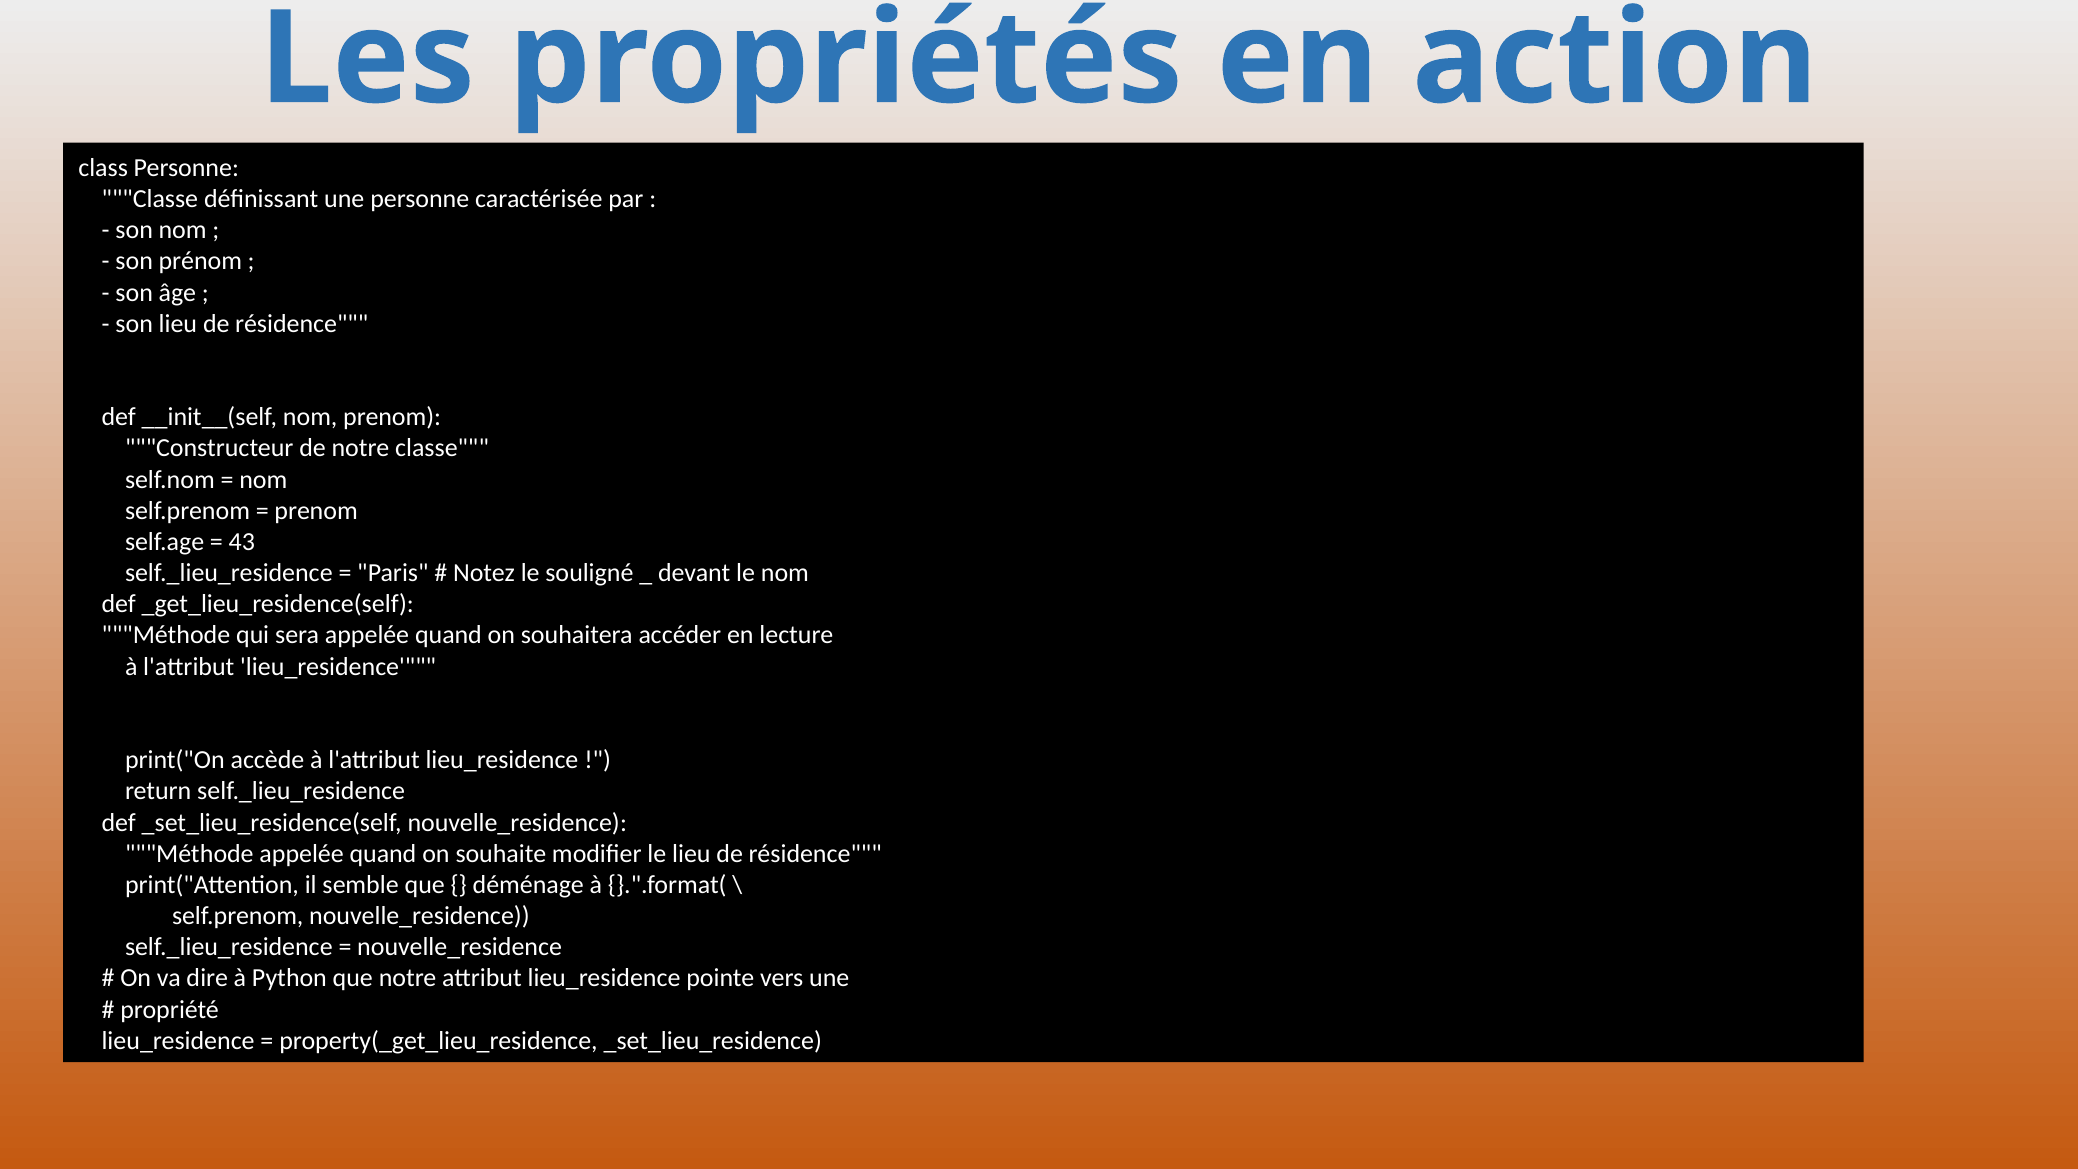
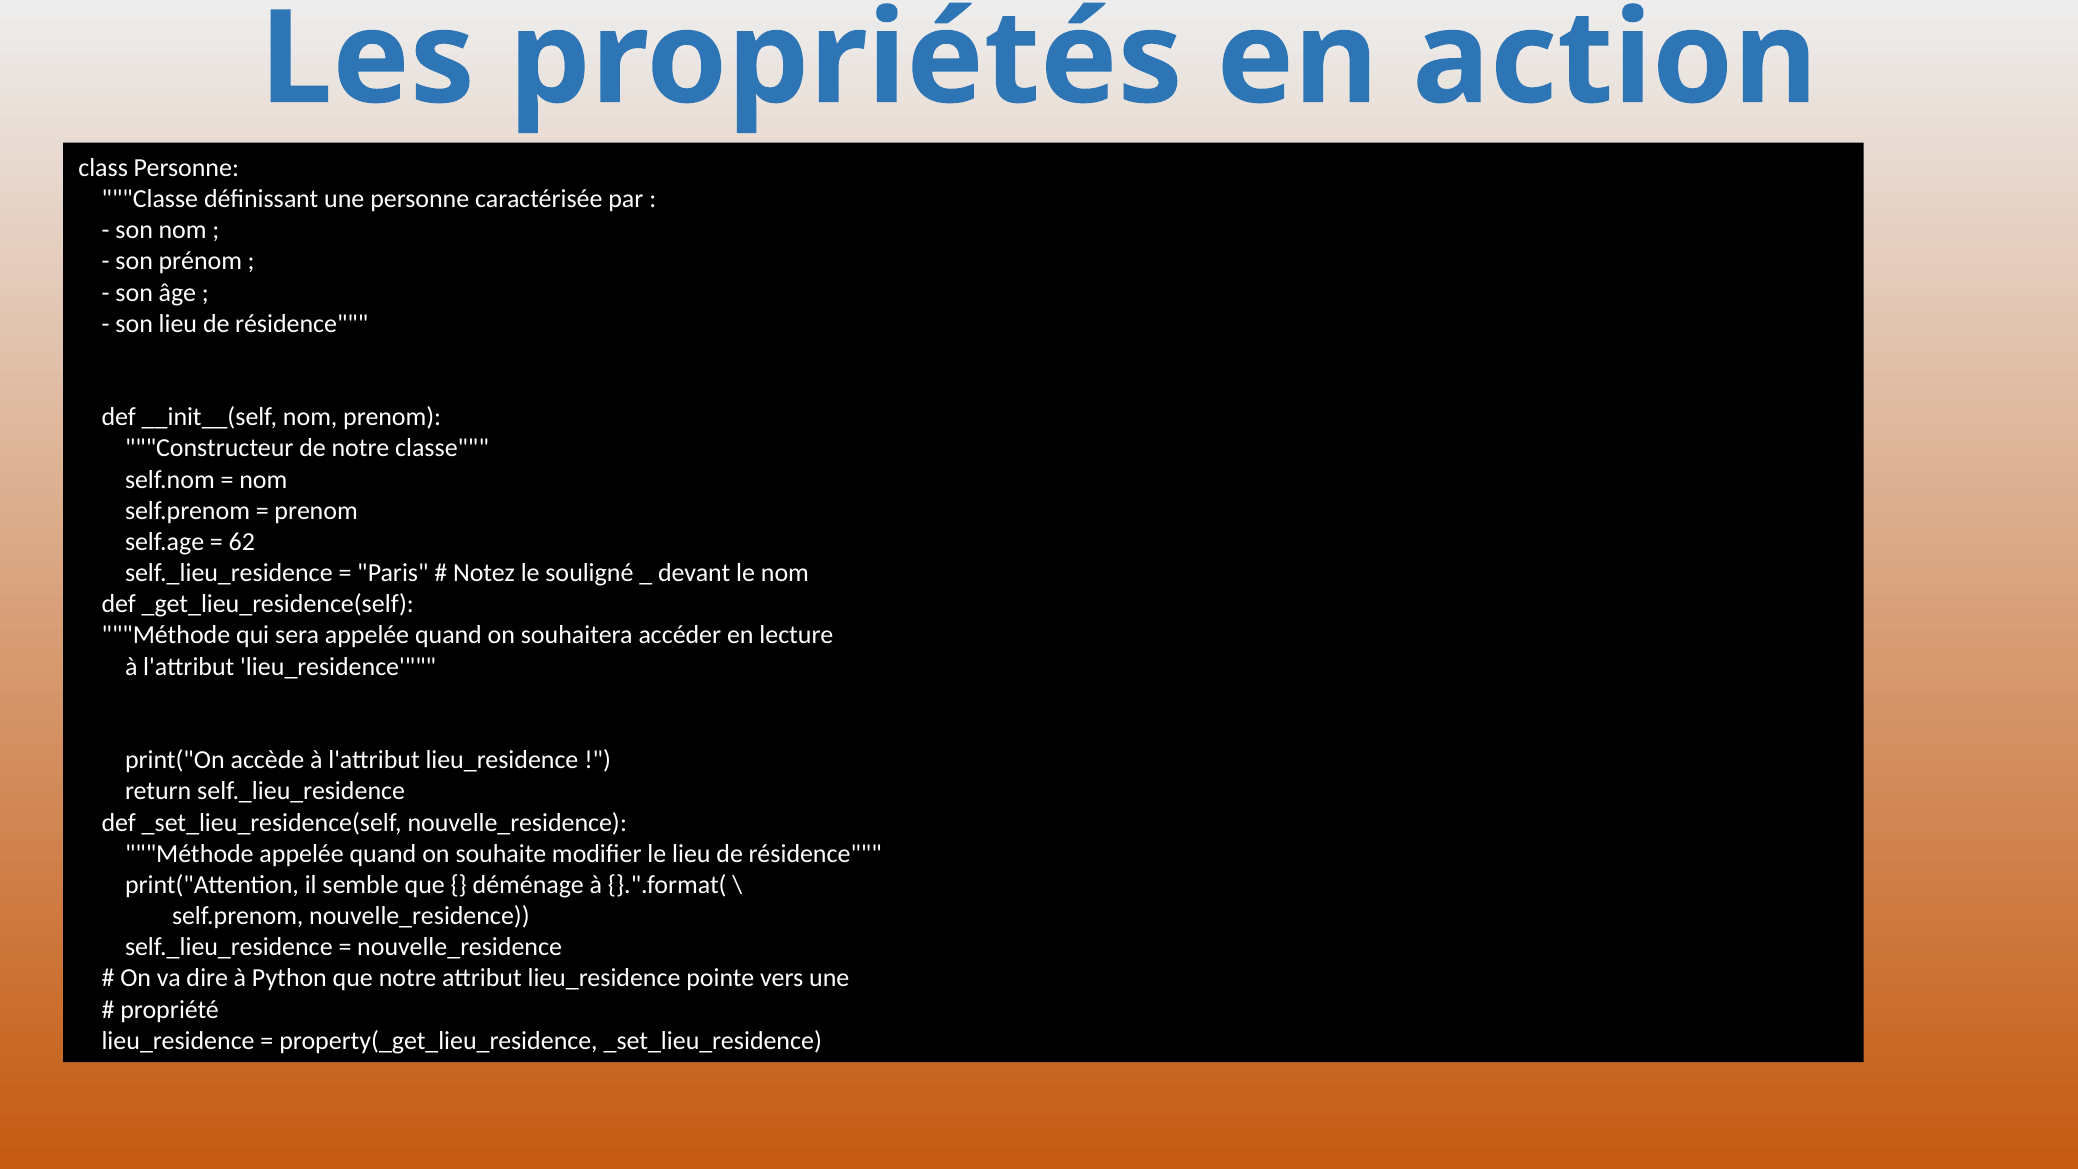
43: 43 -> 62 (242, 542)
